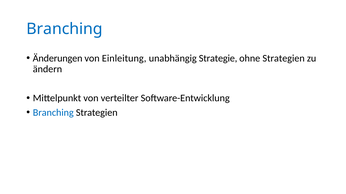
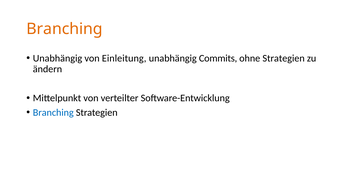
Branching colour: blue -> orange (65, 29)
Änderungen: Änderungen -> Unabhängig (58, 58)
Strategie: Strategie -> Commits (218, 58)
